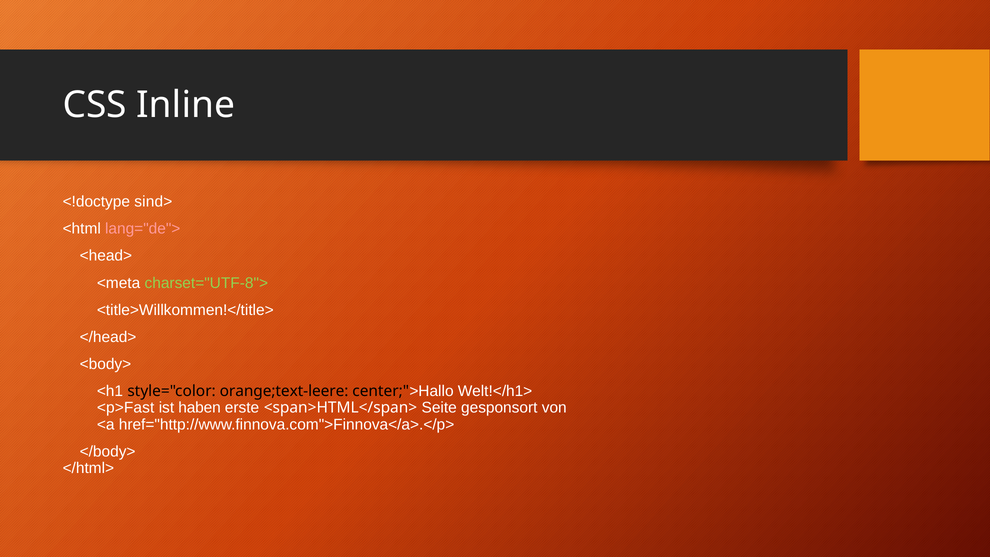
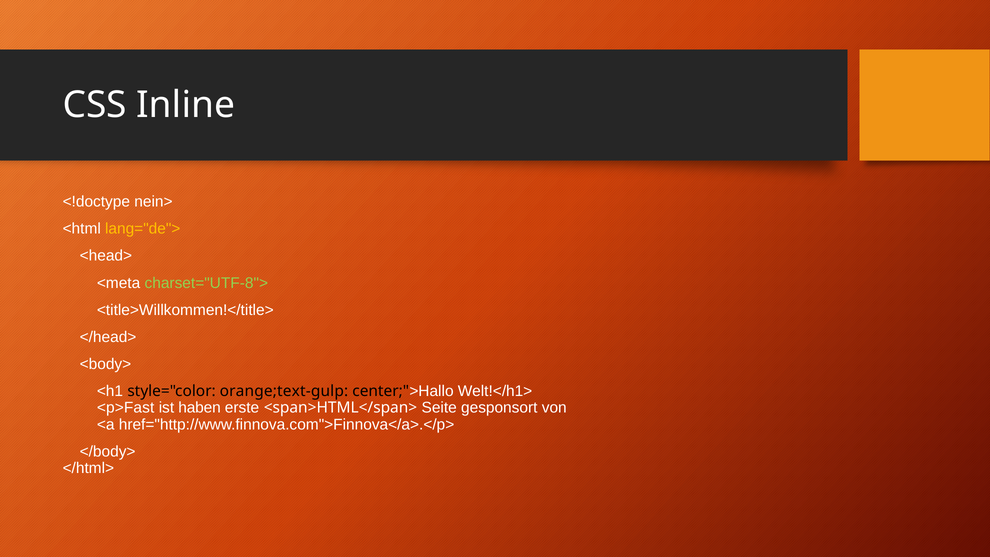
sind>: sind> -> nein> (153, 202)
lang="de"> colour: pink -> yellow (143, 229)
orange;text-leere: orange;text-leere -> orange;text-gulp (284, 391)
